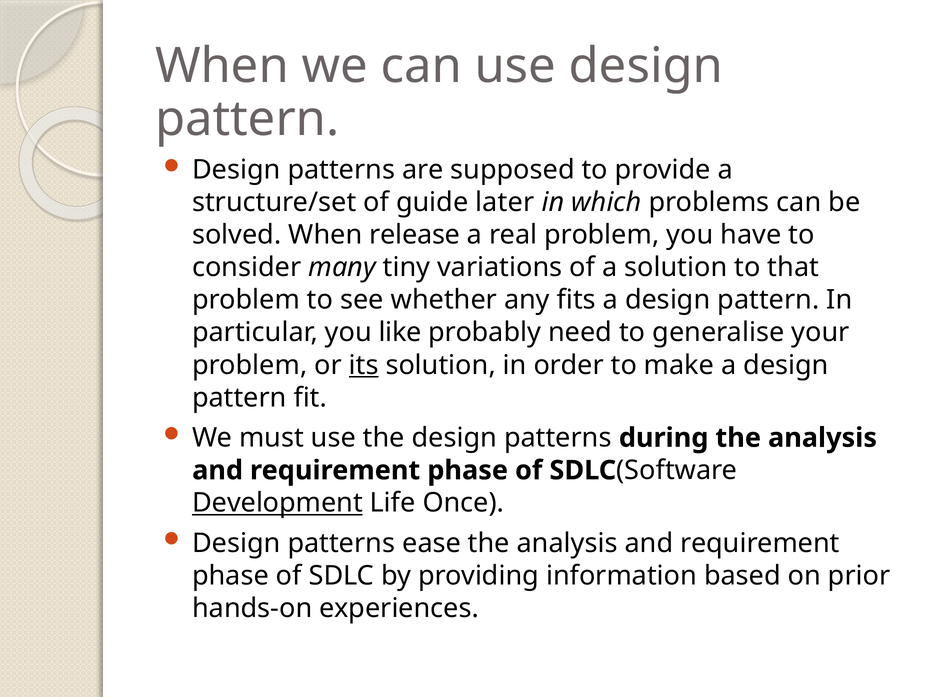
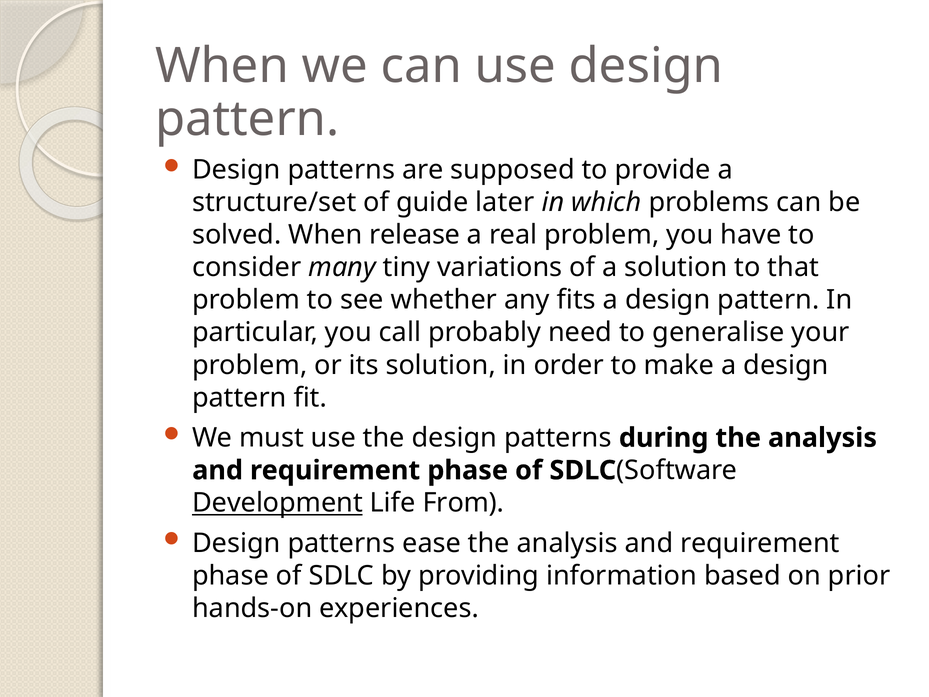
like: like -> call (400, 332)
its underline: present -> none (364, 365)
Once: Once -> From (463, 503)
